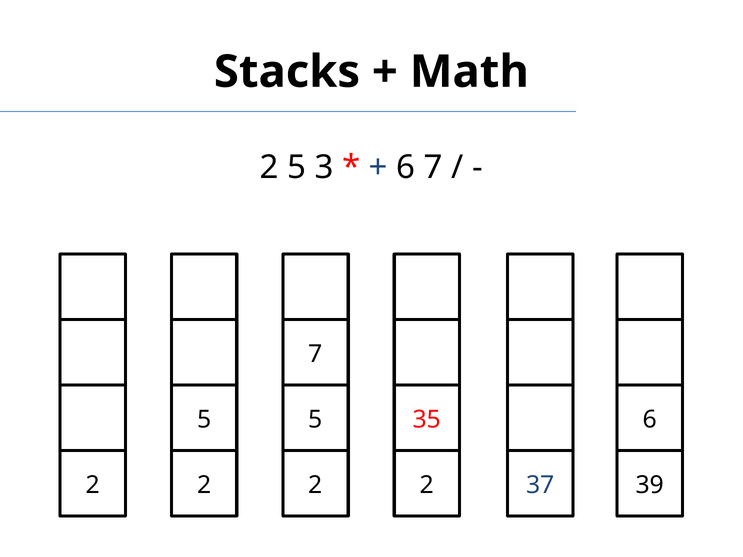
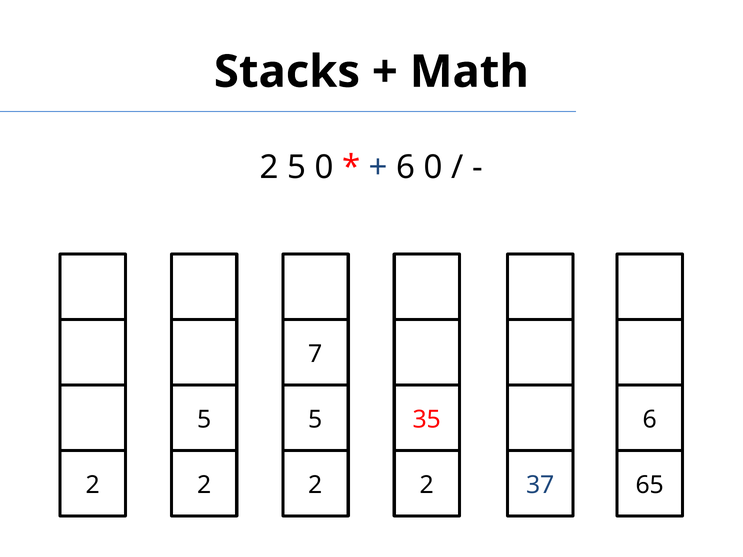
5 3: 3 -> 0 (324, 167)
6 7: 7 -> 0 (433, 167)
39: 39 -> 65 (650, 485)
